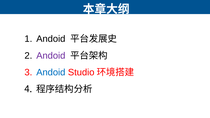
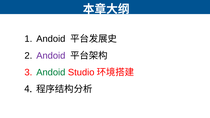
Andoid colour: blue -> green (51, 72)
